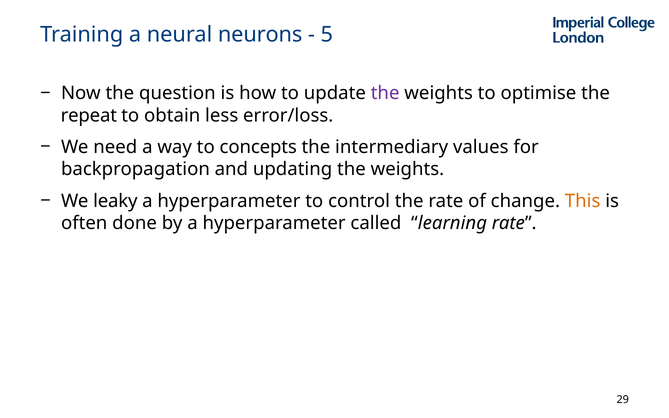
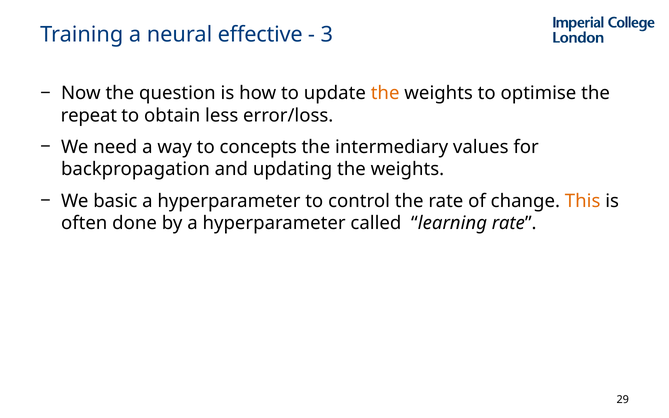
neurons: neurons -> effective (260, 35)
5: 5 -> 3 (327, 35)
the colour: purple -> orange (385, 93)
leaky: leaky -> basic (115, 201)
